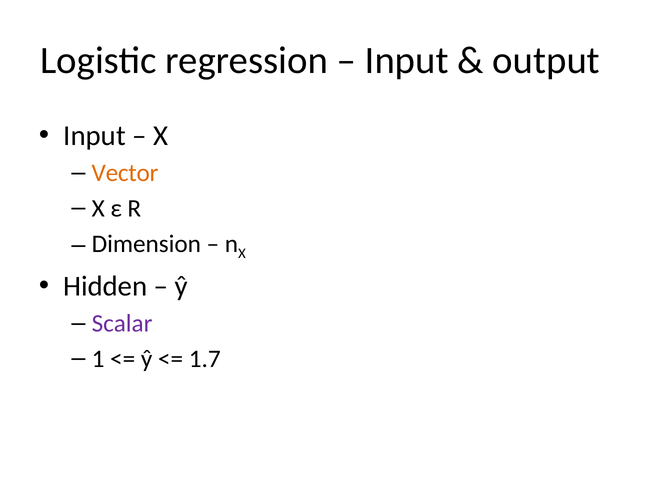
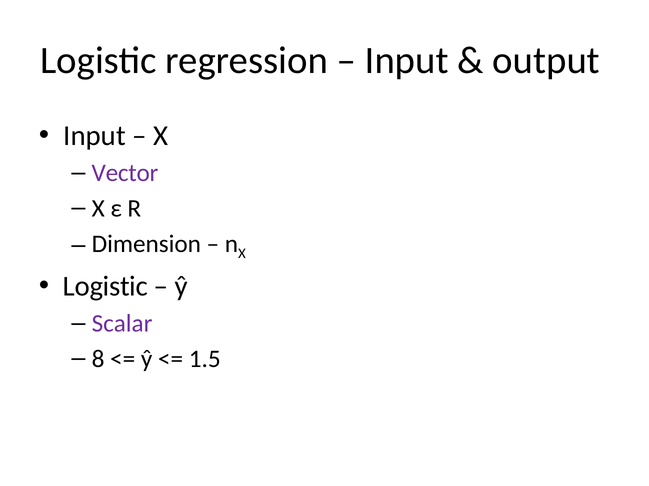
Vector colour: orange -> purple (125, 173)
Hidden: Hidden -> Logistic (105, 287)
1: 1 -> 8 (98, 359)
1.7: 1.7 -> 1.5 (205, 359)
